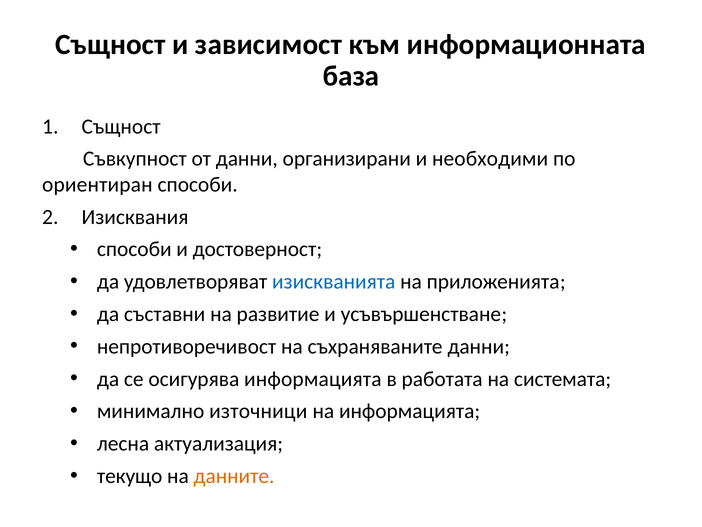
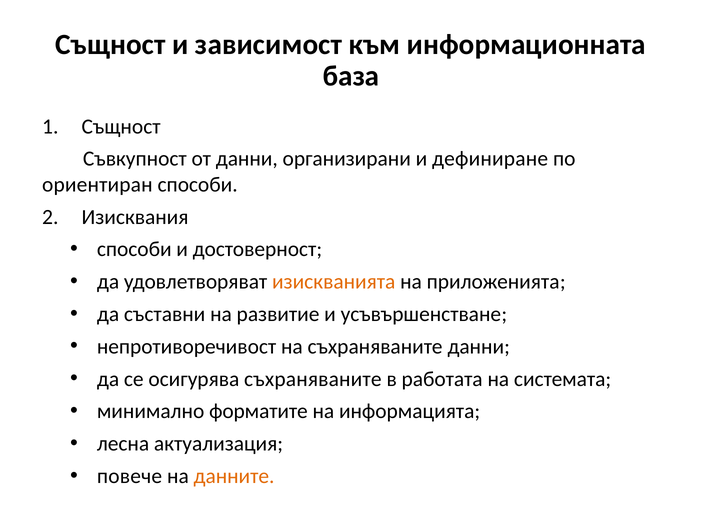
необходими: необходими -> дефиниране (490, 159)
изискванията colour: blue -> orange (334, 282)
осигурява информацията: информацията -> съхраняваните (313, 379)
източници: източници -> форматите (258, 411)
текущо: текущо -> повече (130, 476)
